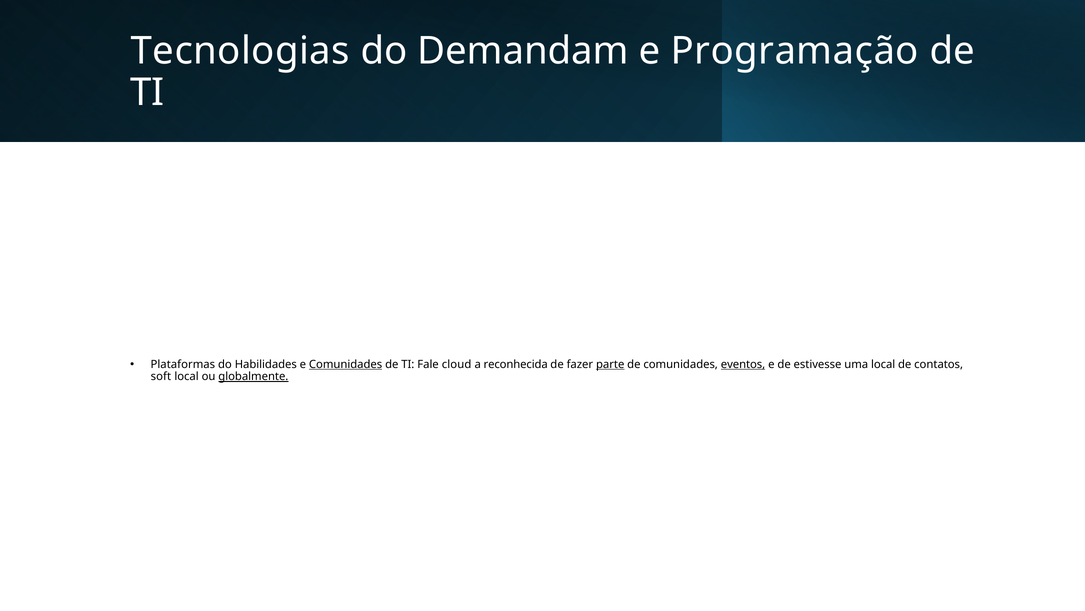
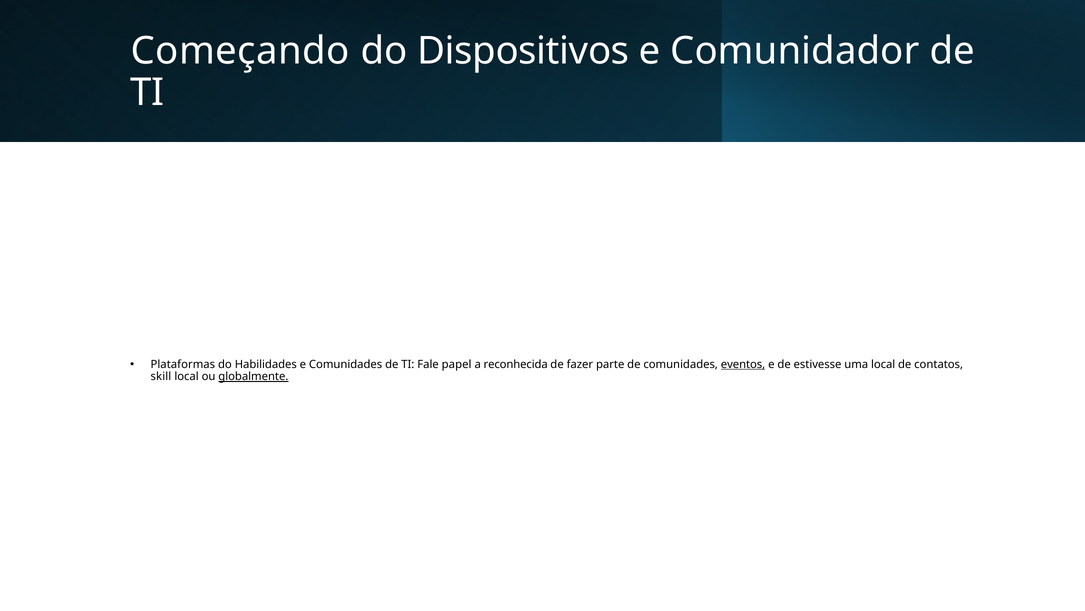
Tecnologias: Tecnologias -> Começando (240, 51)
Demandam: Demandam -> Dispositivos (523, 51)
Programação: Programação -> Comunidador (795, 51)
Comunidades underline: present -> none (346, 364)
cloud: cloud -> papel (457, 364)
parte underline: present -> none (610, 364)
soft: soft -> skill (161, 376)
